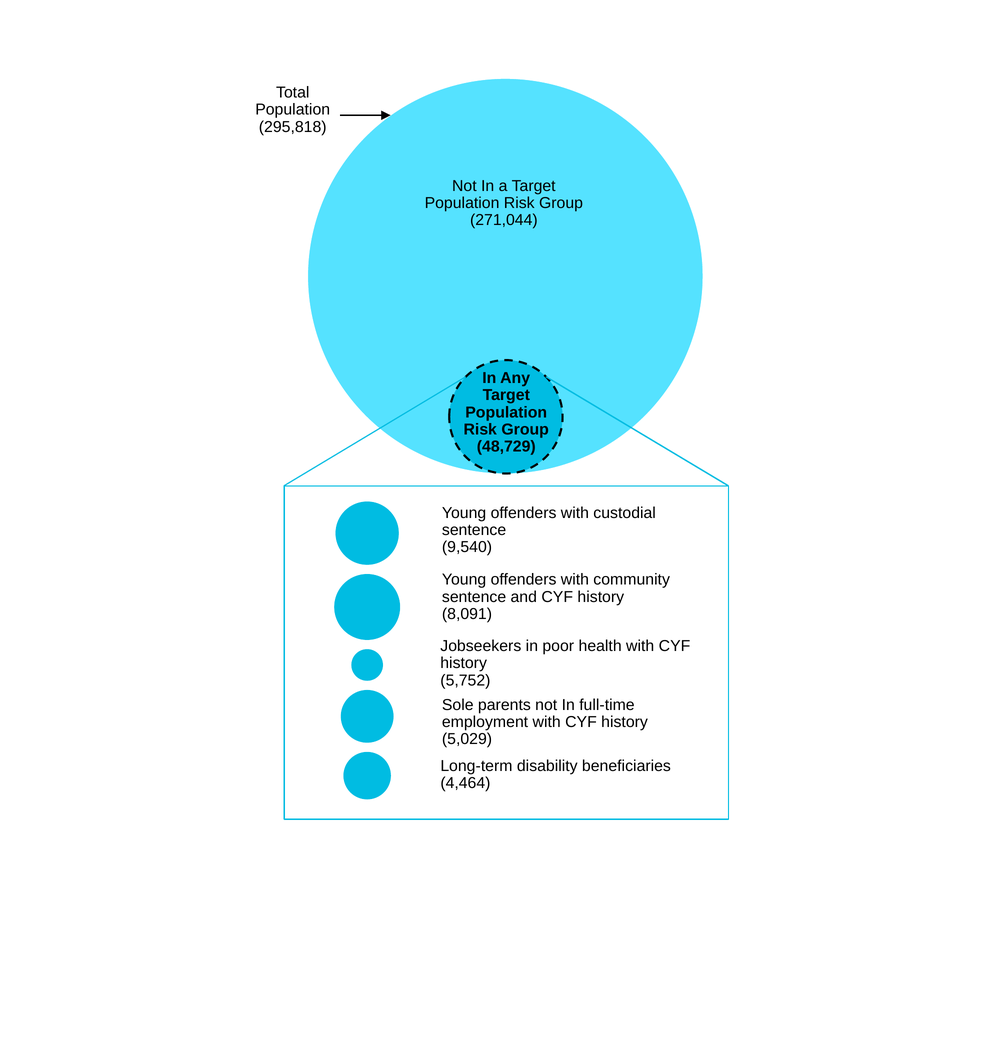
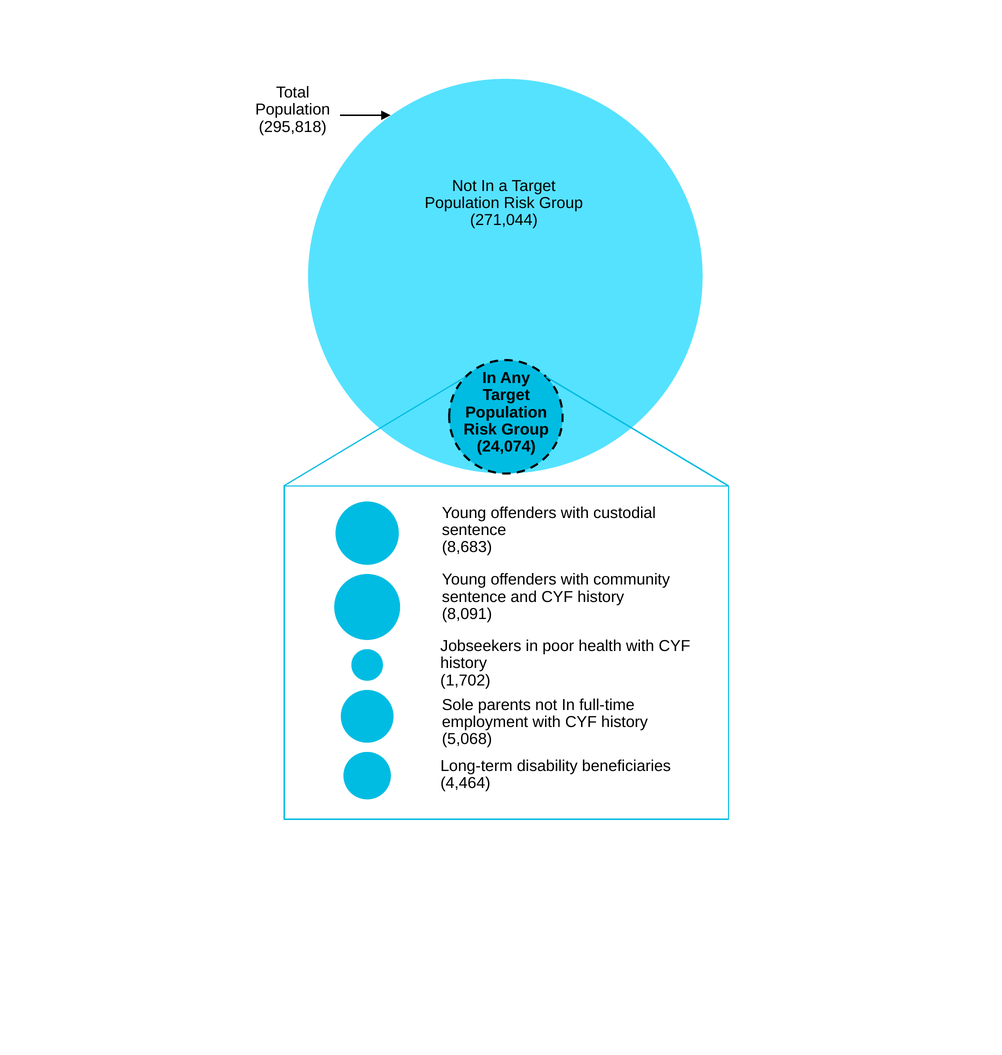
48,729: 48,729 -> 24,074 (506, 446)
9,540: 9,540 -> 8,683 (467, 547)
5,752: 5,752 -> 1,702 (465, 680)
5,029: 5,029 -> 5,068 (467, 739)
